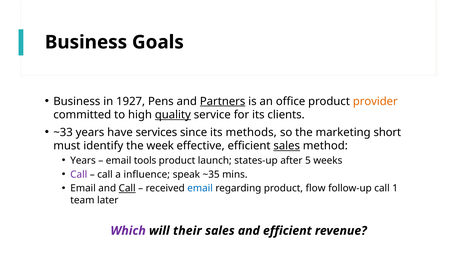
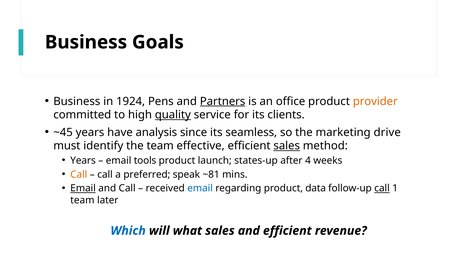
1927: 1927 -> 1924 (131, 101)
~33: ~33 -> ~45 (63, 132)
services: services -> analysis (156, 132)
methods: methods -> seamless (251, 132)
short: short -> drive (387, 132)
the week: week -> team (160, 146)
5: 5 -> 4 (308, 160)
Call colour: purple -> orange (79, 174)
influence: influence -> preferred (147, 174)
~35: ~35 -> ~81 (211, 174)
Email underline: none -> present (83, 188)
Call underline: present -> none (127, 188)
flow: flow -> data (316, 188)
call underline: none -> present (382, 188)
Which colour: purple -> blue (128, 231)
their: their -> what (187, 231)
